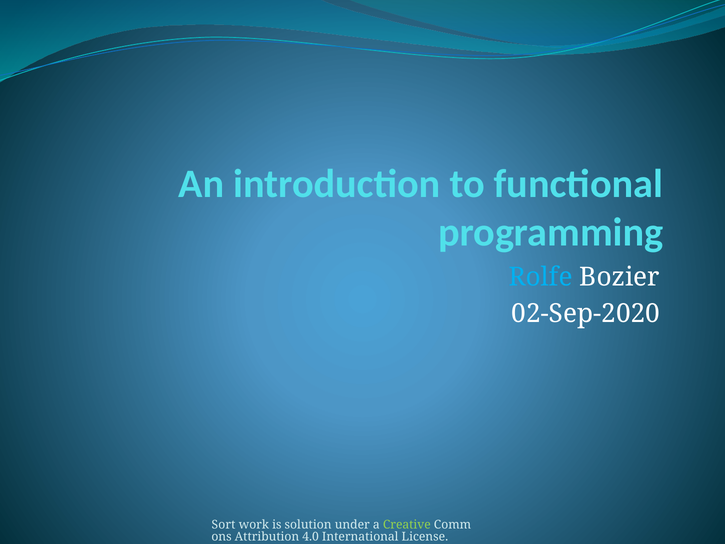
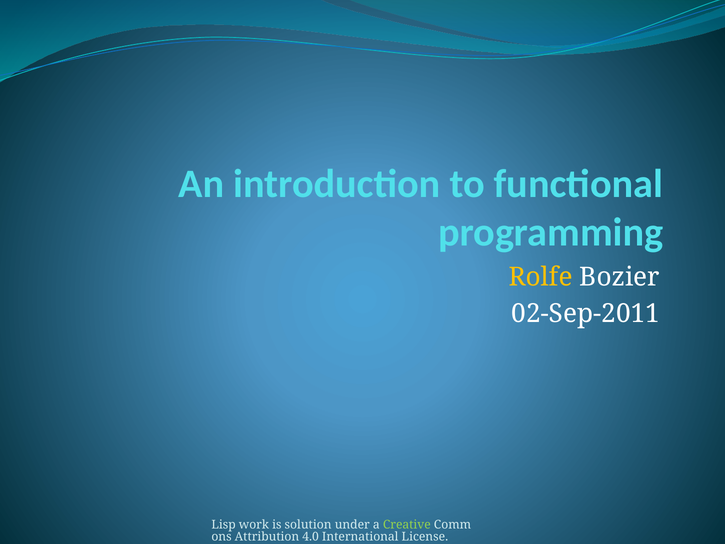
Rolfe colour: light blue -> yellow (541, 277)
02-Sep-2020: 02-Sep-2020 -> 02-Sep-2011 (586, 314)
Sort: Sort -> Lisp (224, 525)
